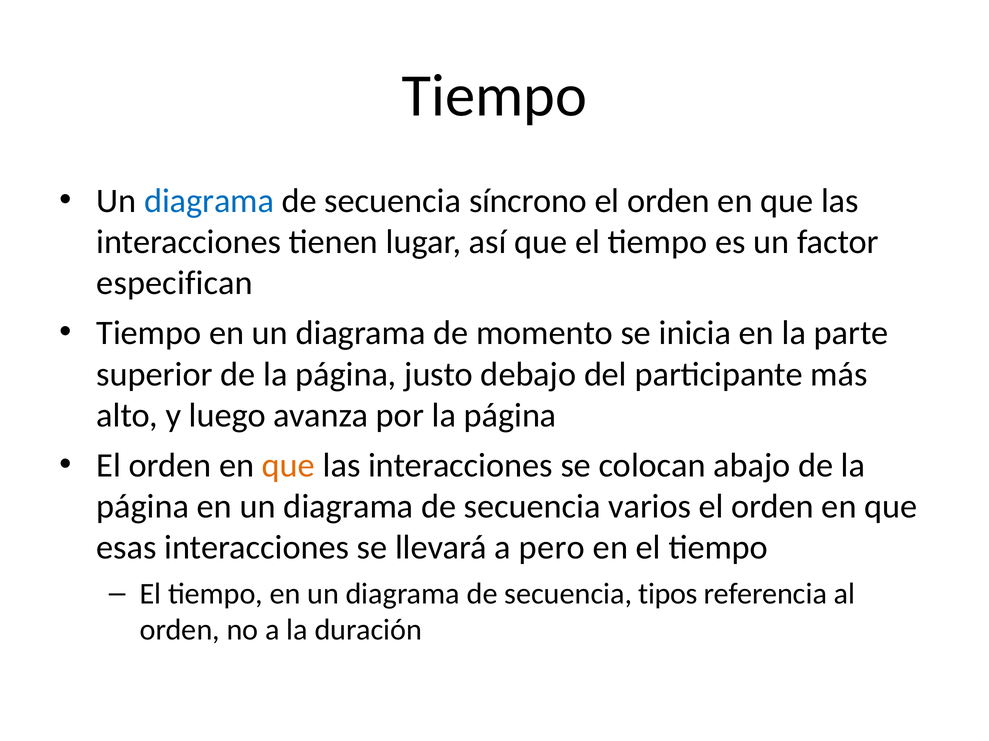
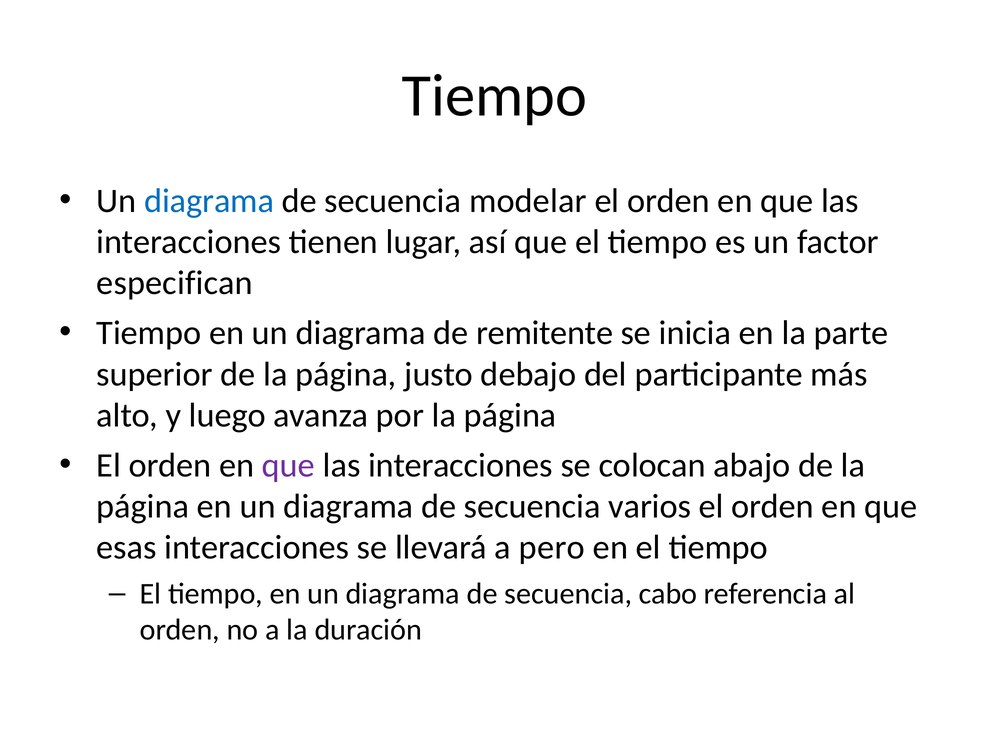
síncrono: síncrono -> modelar (528, 201)
momento: momento -> remitente (545, 333)
que colour: orange -> purple (288, 466)
tipos: tipos -> cabo (668, 594)
